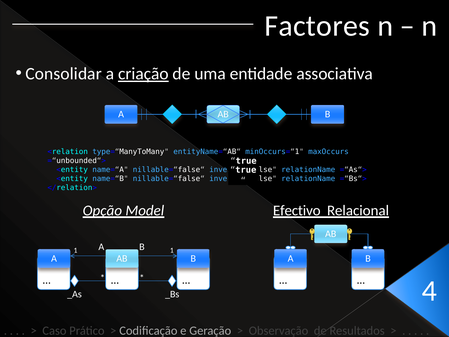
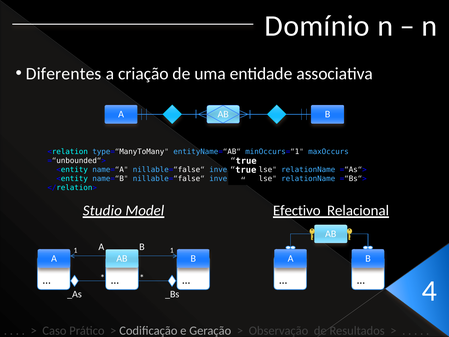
Factores: Factores -> Domínio (317, 26)
Consolidar: Consolidar -> Diferentes (64, 74)
criação underline: present -> none (143, 74)
Opção: Opção -> Studio (102, 211)
